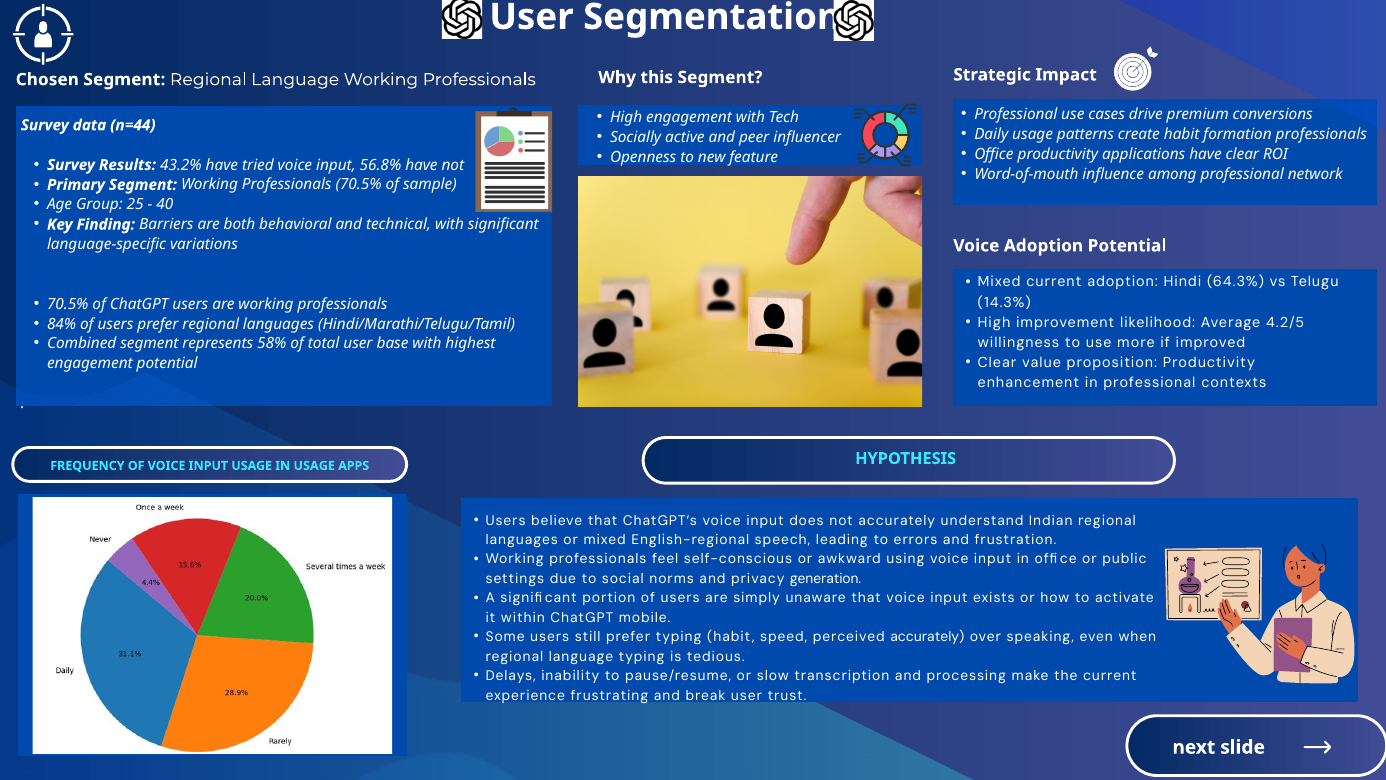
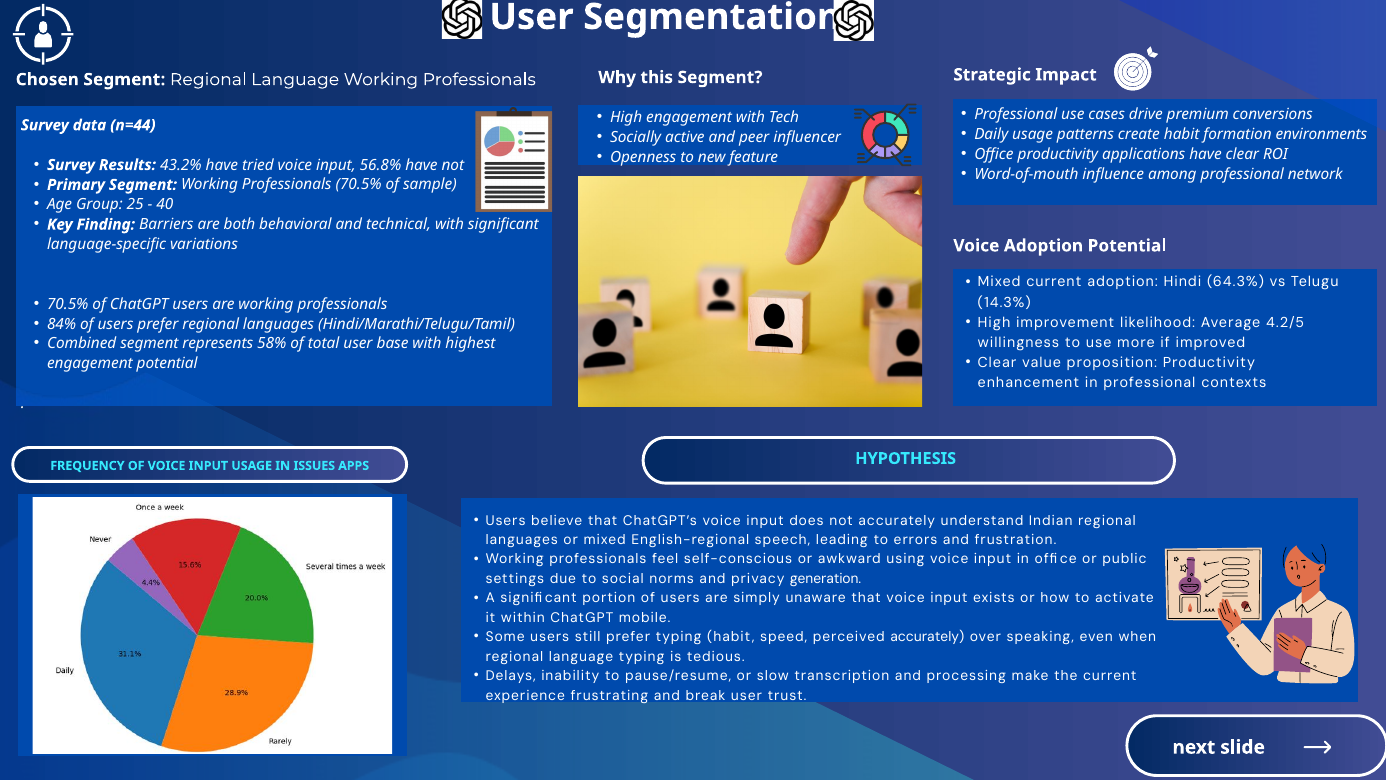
formation professionals: professionals -> environments (1321, 134)
IN USAGE: USAGE -> ISSUES (314, 466)
